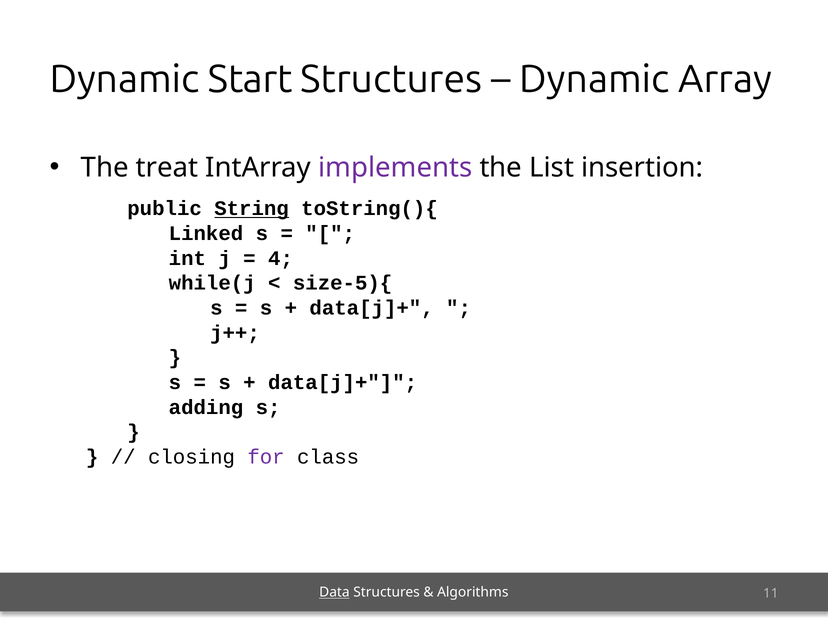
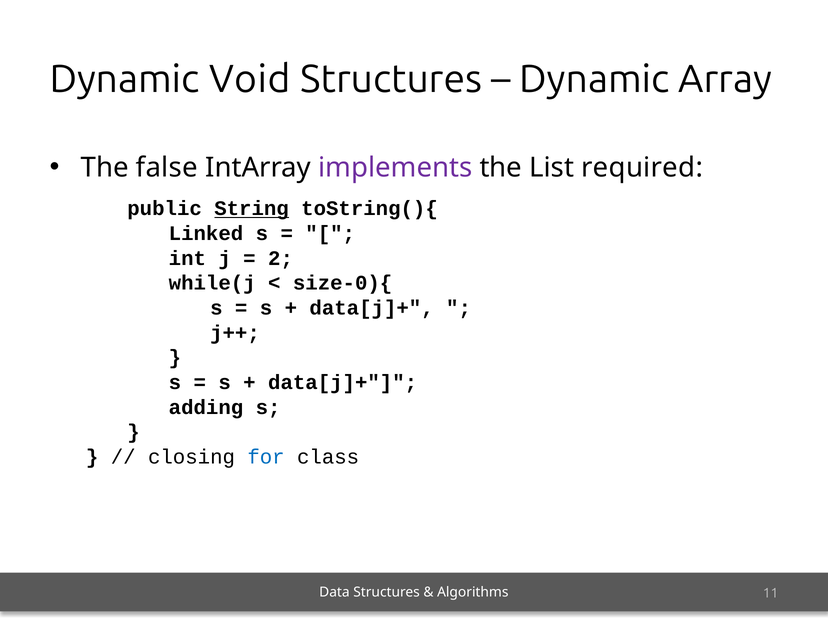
Start: Start -> Void (250, 79)
treat: treat -> false (167, 168)
insertion: insertion -> required (642, 168)
4: 4 -> 2 (281, 258)
size-5){: size-5){ -> size-0){ (343, 283)
for colour: purple -> blue (266, 457)
Data underline: present -> none (334, 592)
